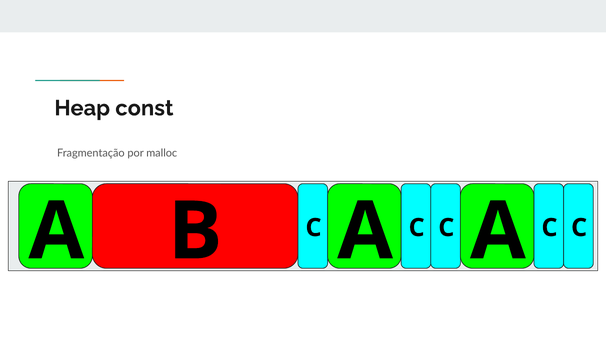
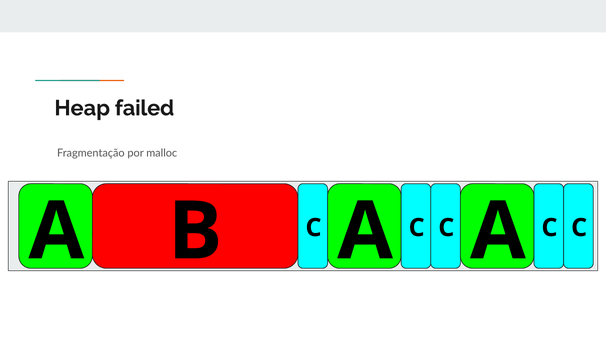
const: const -> failed (144, 108)
